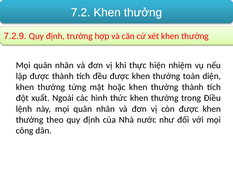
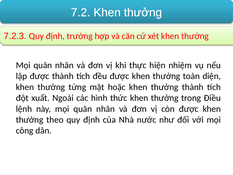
7.2.9: 7.2.9 -> 7.2.3 (15, 36)
